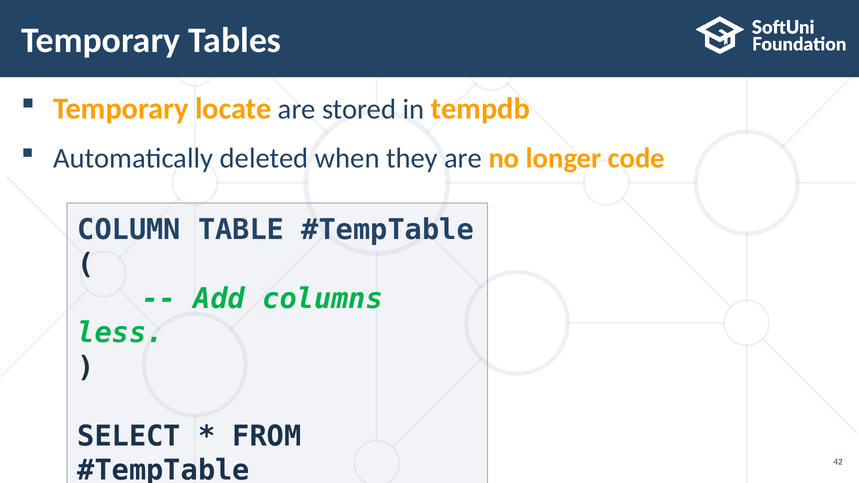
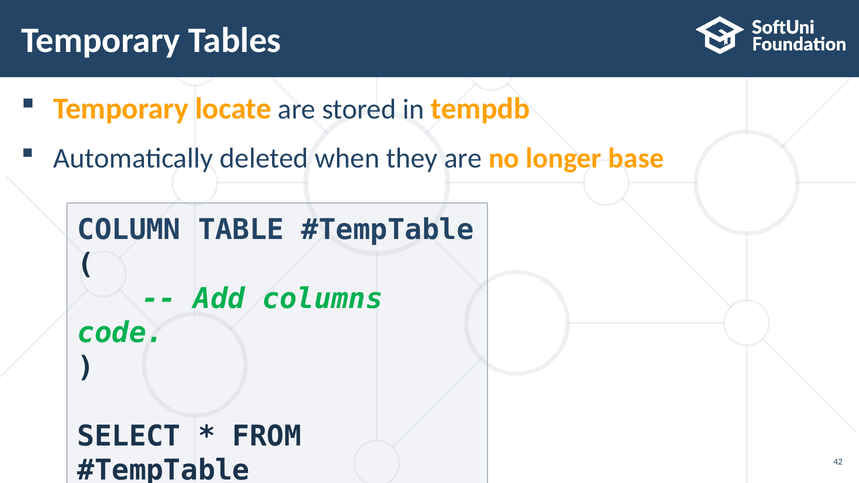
code: code -> base (636, 159)
less: less -> code (120, 333)
